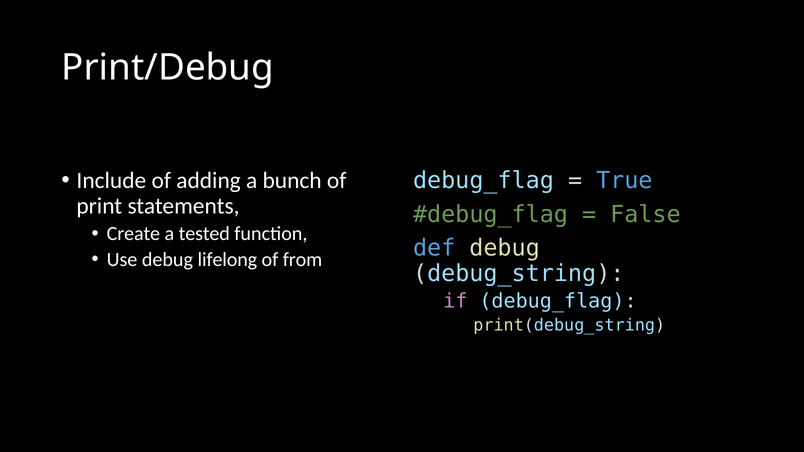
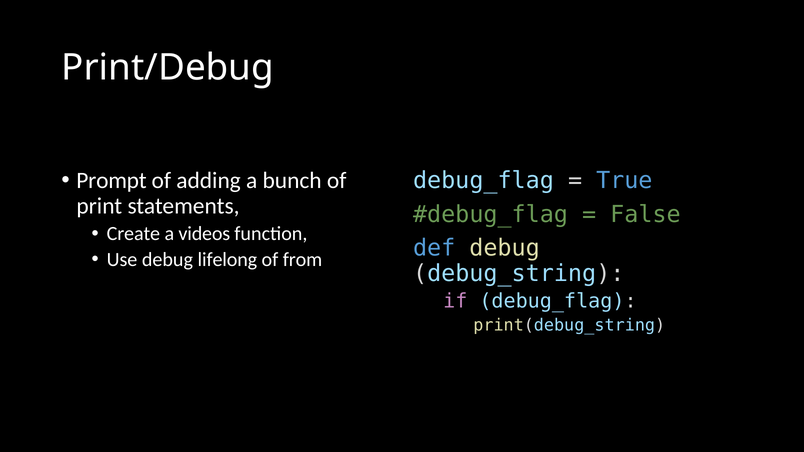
Include: Include -> Prompt (111, 181)
tested: tested -> videos (204, 234)
